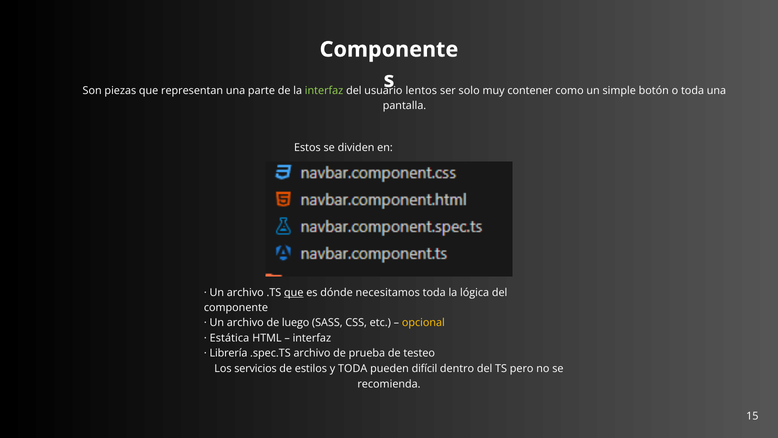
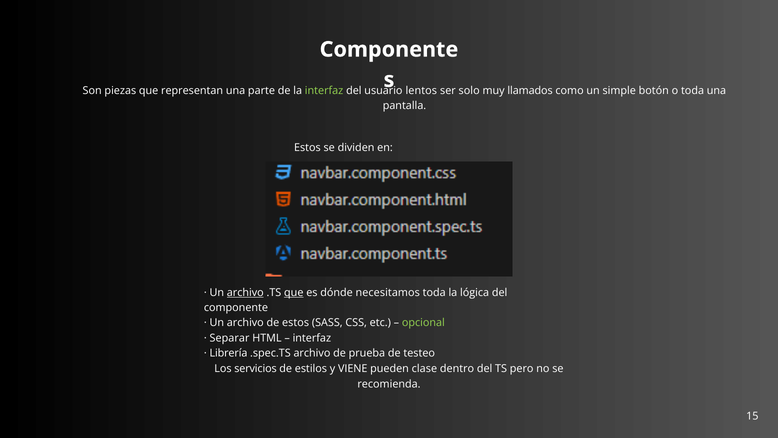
contener: contener -> llamados (530, 90)
archivo underline: none -> present (245, 292)
de luego: luego -> estos (296, 323)
opcional colour: yellow -> light green (423, 323)
Estática: Estática -> Separar (229, 338)
y TODA: TODA -> VIENE (353, 369)
difícil: difícil -> clase (424, 369)
